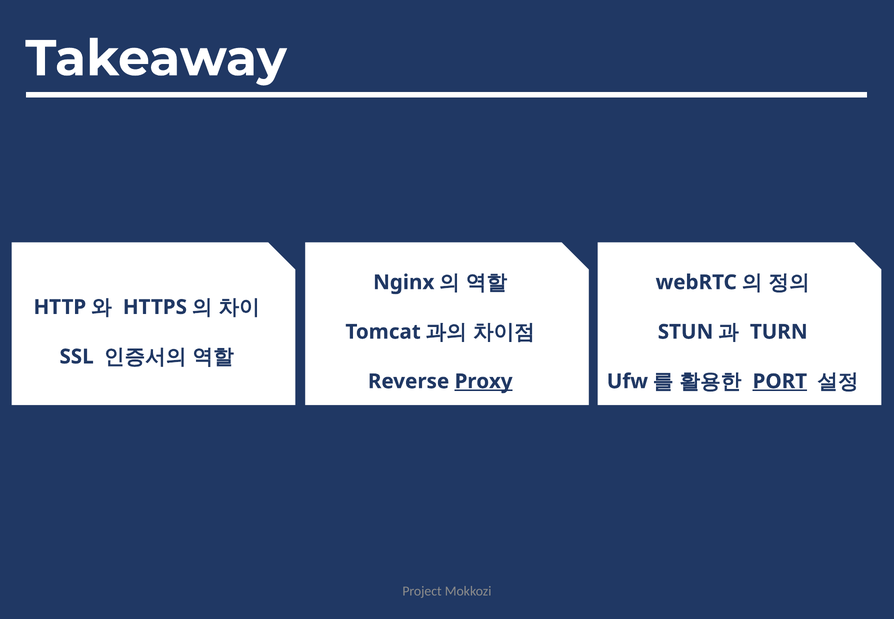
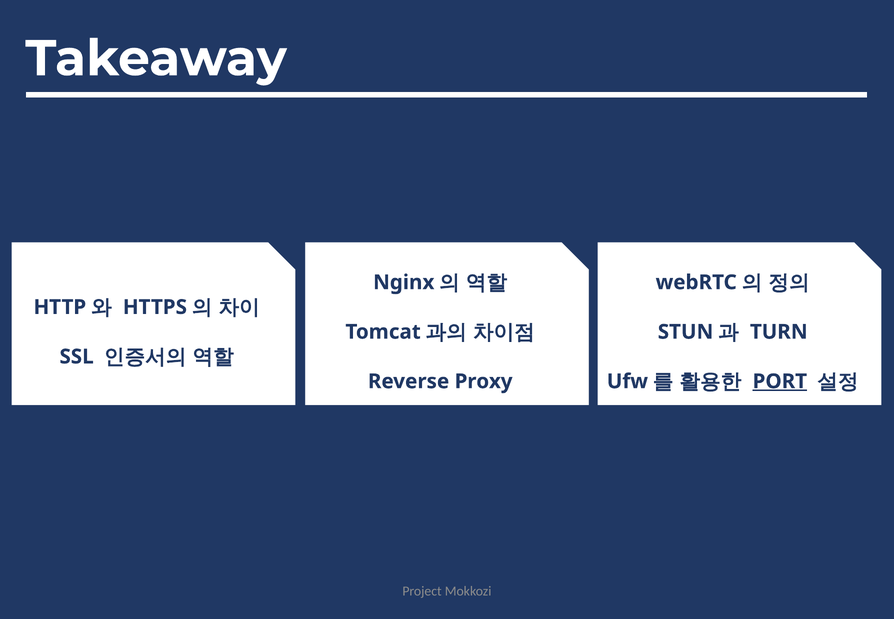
Proxy underline: present -> none (484, 381)
